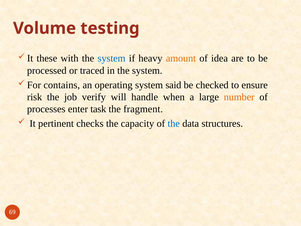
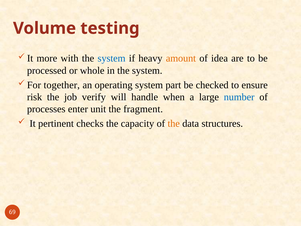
these: these -> more (47, 58)
traced: traced -> whole (92, 70)
contains: contains -> together (62, 85)
said: said -> part (173, 85)
number colour: orange -> blue (239, 97)
task: task -> unit (98, 109)
the colour: blue -> orange (174, 123)
